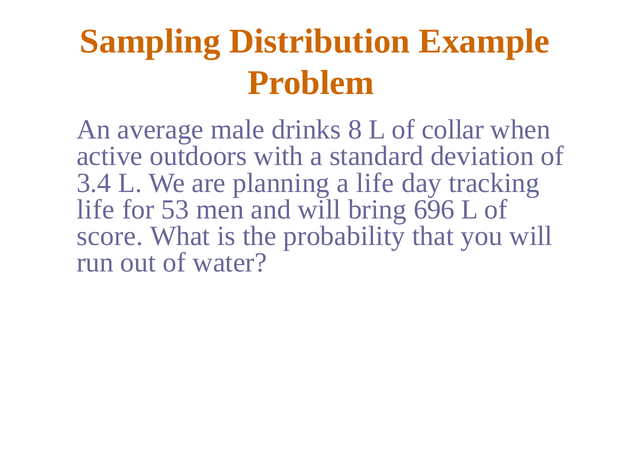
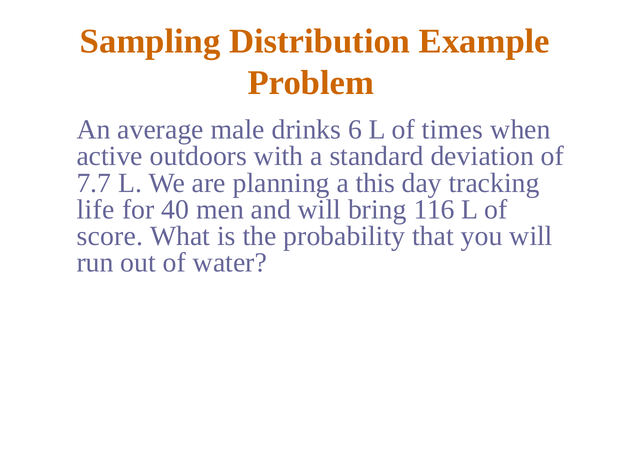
8: 8 -> 6 (355, 130)
collar: collar -> times (453, 130)
3.4: 3.4 -> 7.7 (94, 183)
a life: life -> this (376, 183)
53: 53 -> 40 (175, 210)
696: 696 -> 116 (434, 210)
